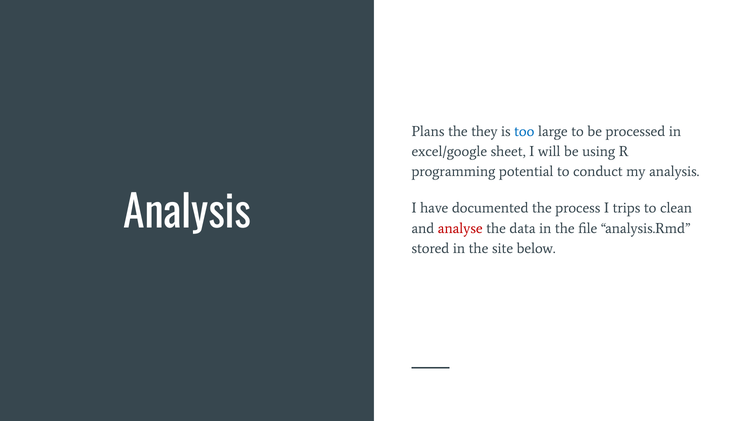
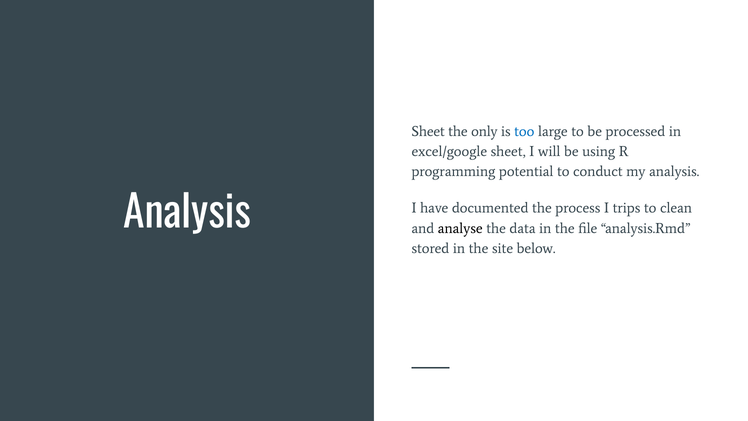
Plans: Plans -> Sheet (428, 131)
they: they -> only (484, 131)
analyse colour: red -> black (460, 228)
